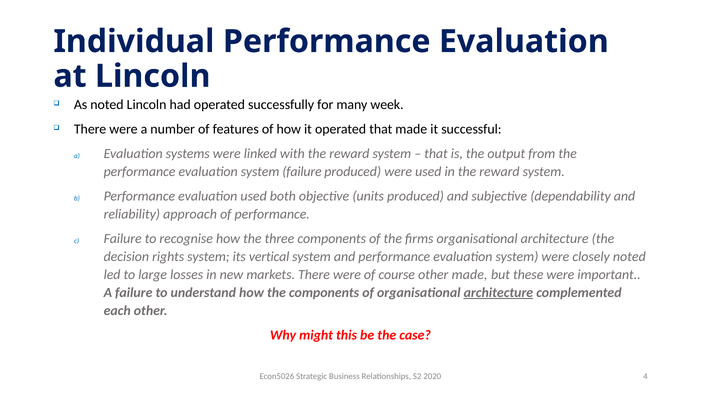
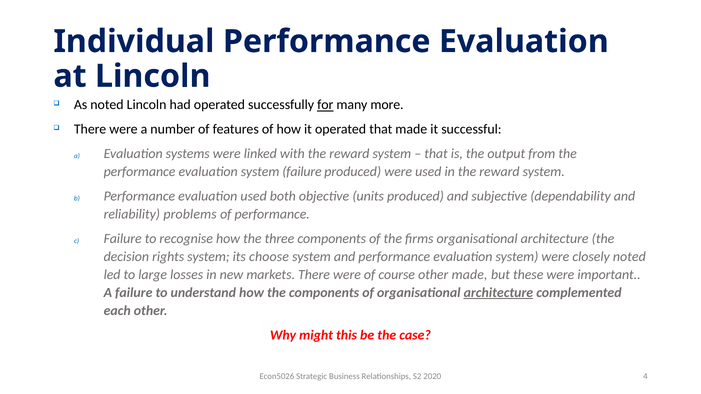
for underline: none -> present (325, 105)
week: week -> more (387, 105)
approach: approach -> problems (190, 214)
vertical: vertical -> choose (269, 257)
